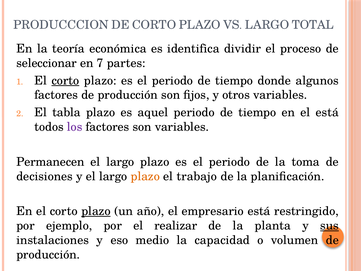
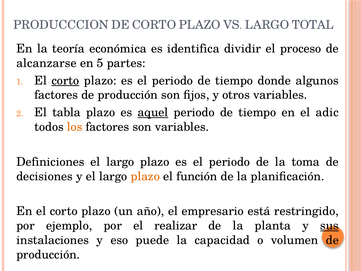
seleccionar: seleccionar -> alcanzarse (46, 63)
7: 7 -> 5 (100, 63)
aquel underline: none -> present (153, 112)
el está: está -> adic (327, 112)
los colour: purple -> orange (75, 127)
Permanecen: Permanecen -> Definiciones (50, 162)
trabajo: trabajo -> función (197, 176)
plazo underline: present -> none (96, 211)
medio: medio -> puede (152, 240)
